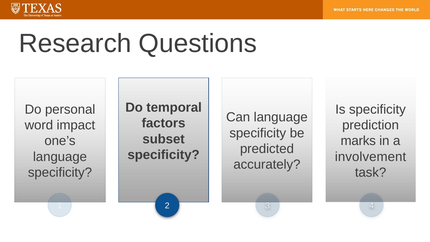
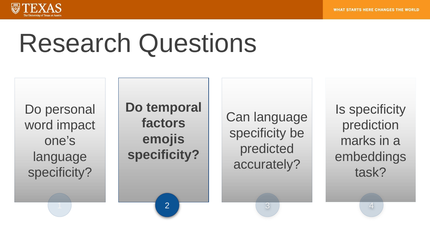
subset: subset -> emojis (164, 139)
involvement: involvement -> embeddings (371, 157)
